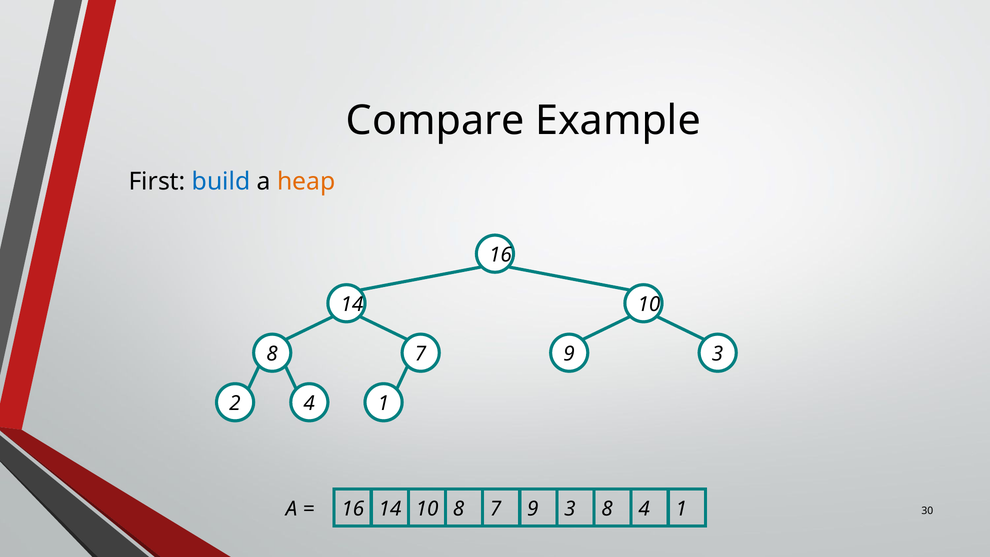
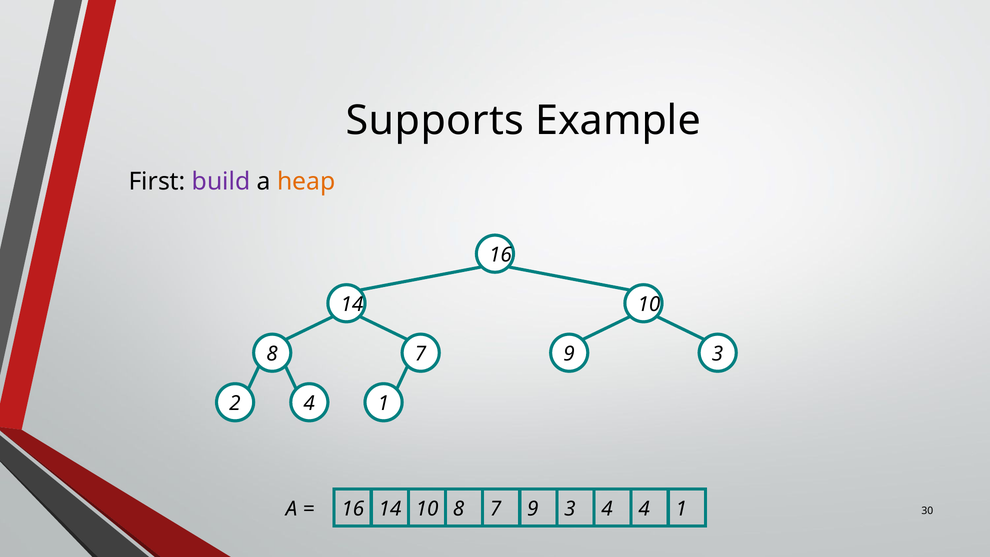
Compare: Compare -> Supports (435, 120)
build colour: blue -> purple (221, 182)
3 8: 8 -> 4 (607, 509)
